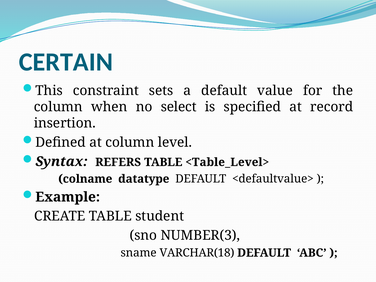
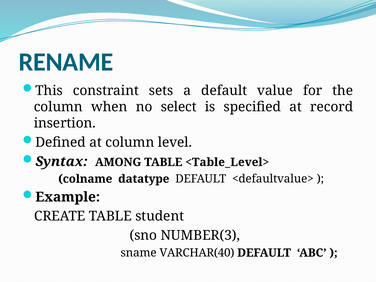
CERTAIN: CERTAIN -> RENAME (66, 62)
REFERS: REFERS -> AMONG (118, 162)
VARCHAR(18: VARCHAR(18 -> VARCHAR(40 (197, 253)
